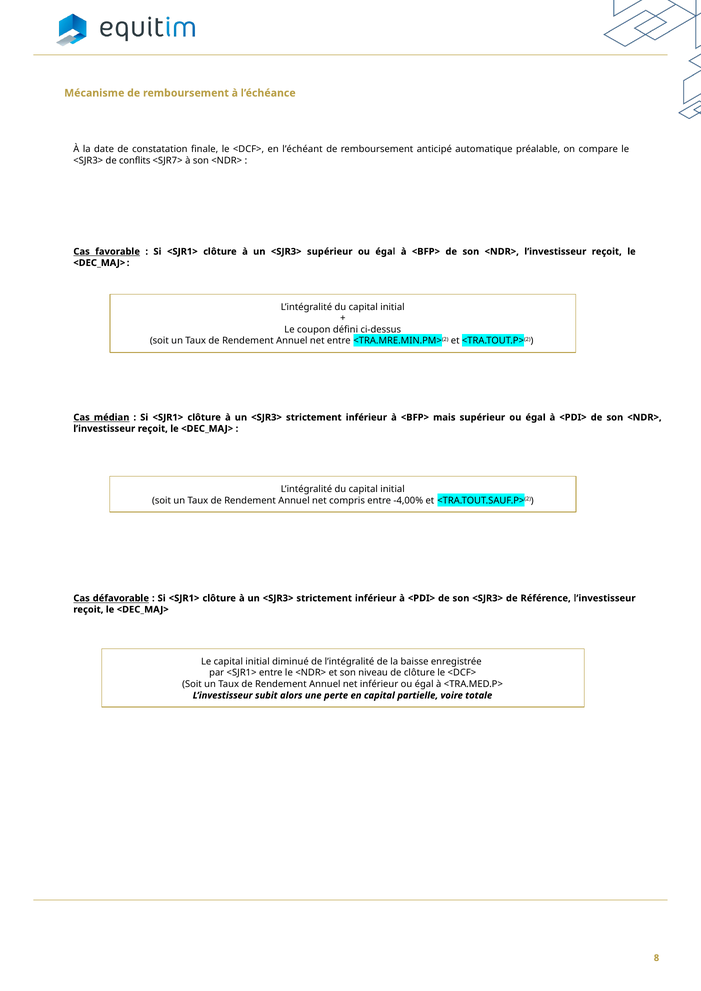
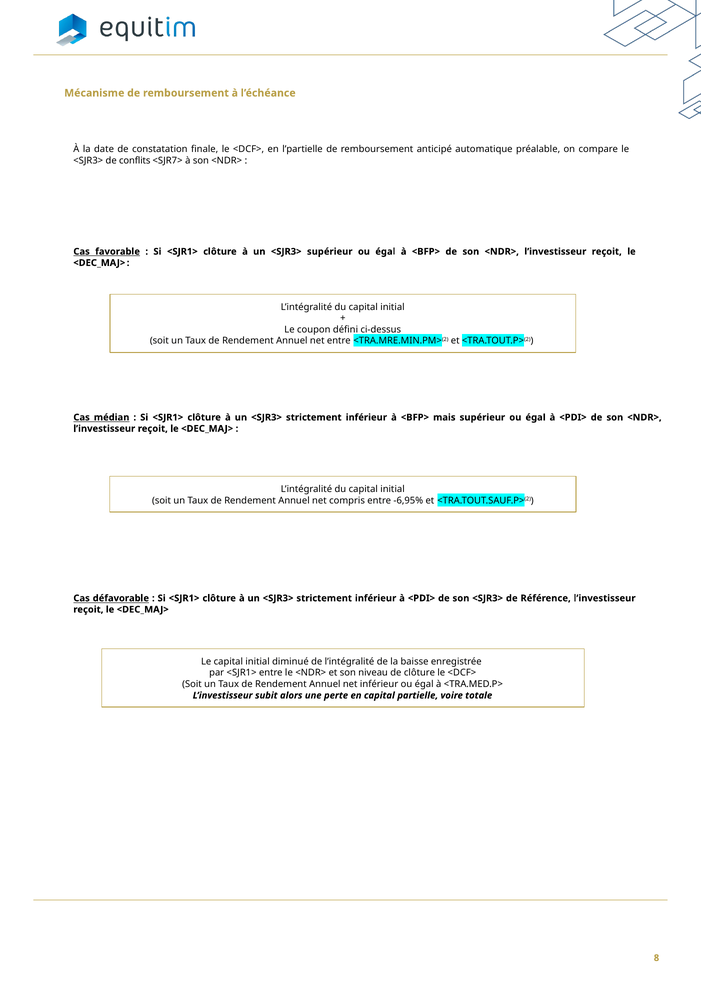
l’échéant: l’échéant -> l’partielle (303, 149)
-4,00%: -4,00% -> -6,95% (408, 501)
